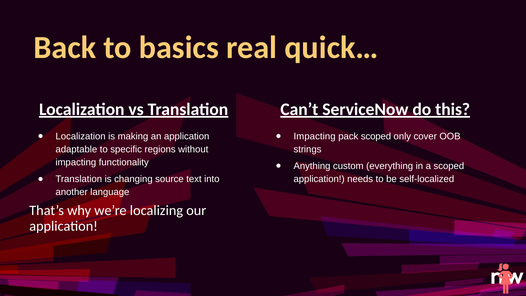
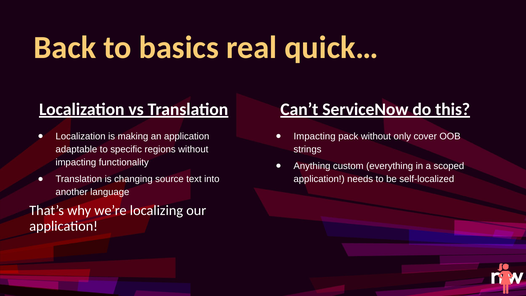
pack scoped: scoped -> without (376, 136)
